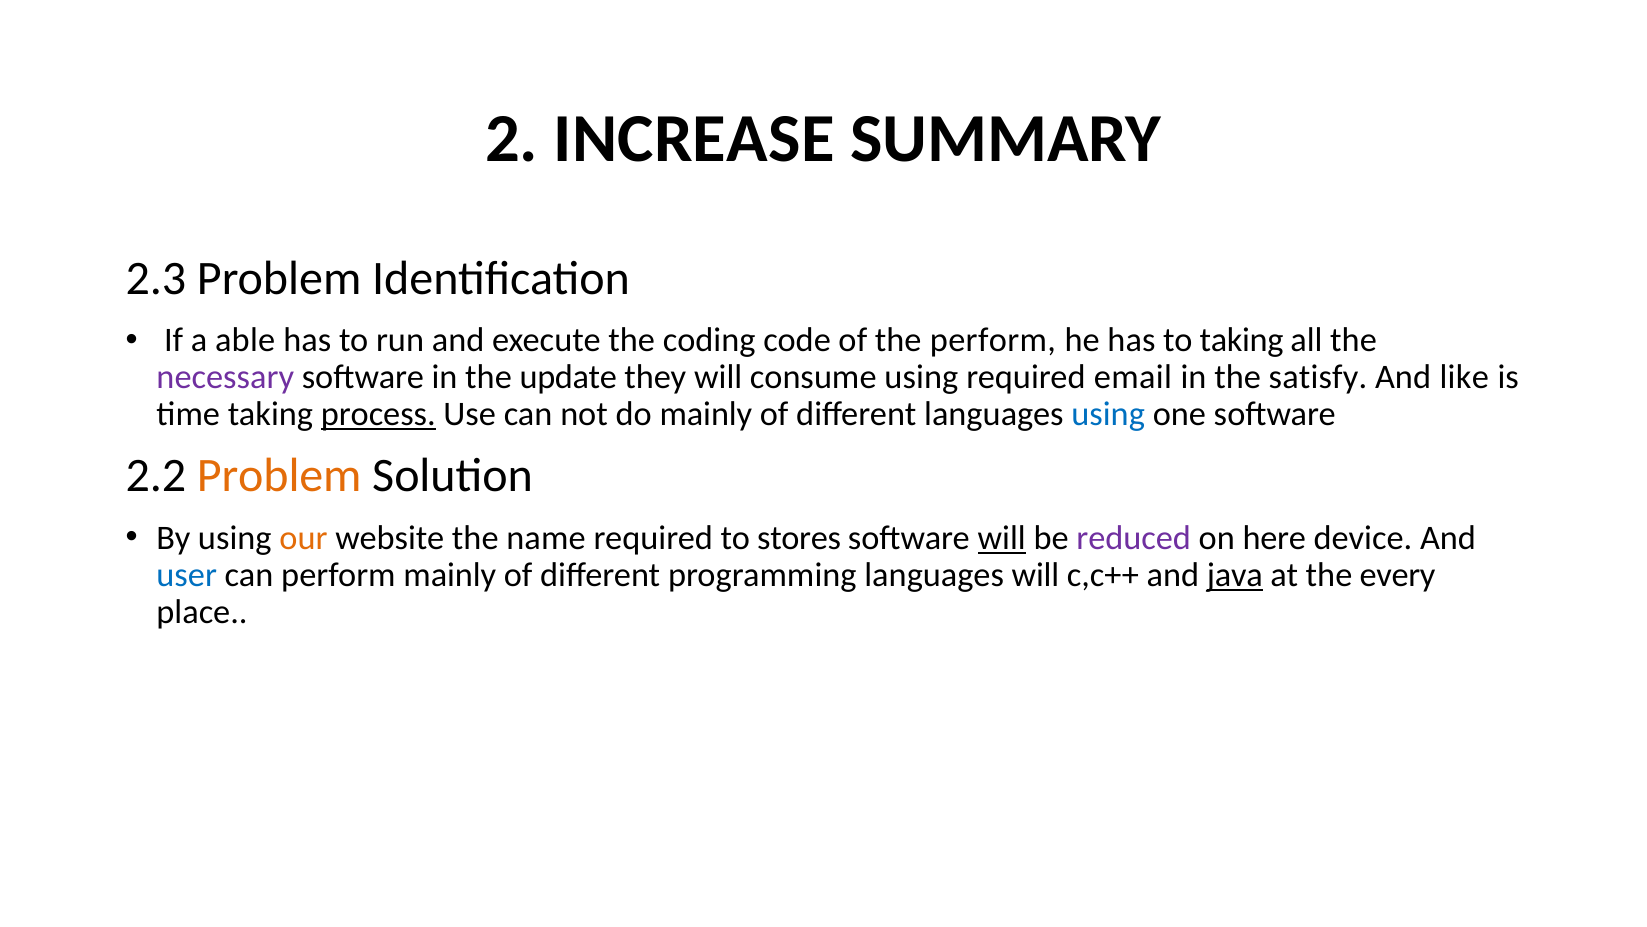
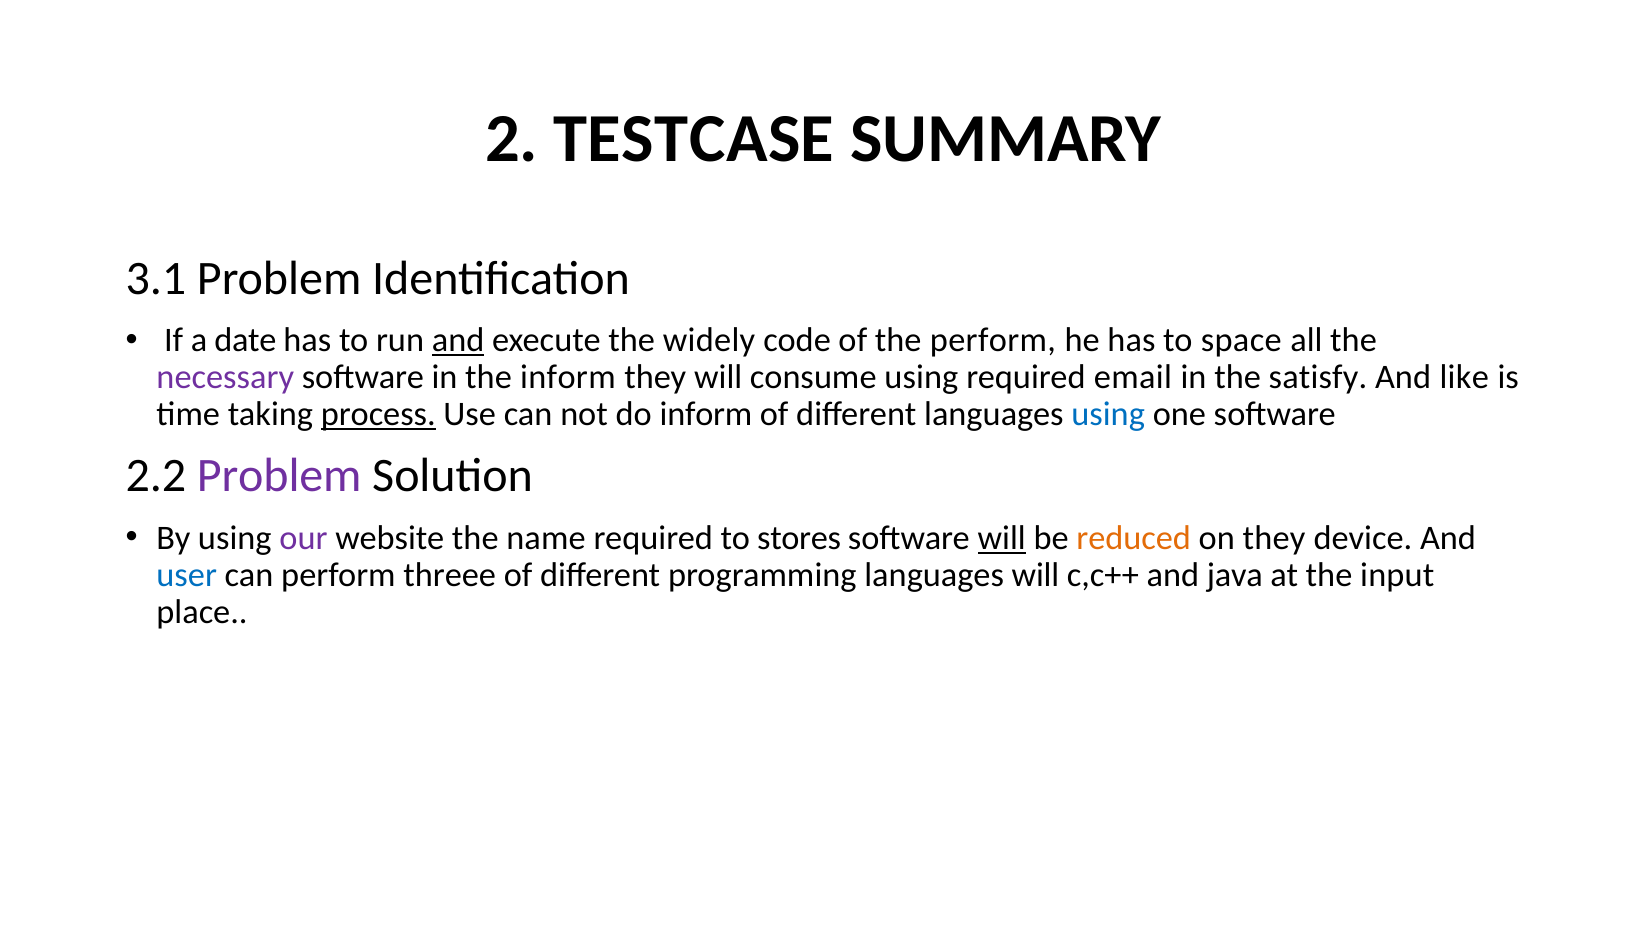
INCREASE: INCREASE -> TESTCASE (694, 138)
2.3: 2.3 -> 3.1 (156, 278)
able: able -> date (245, 340)
and underline: none -> present (458, 340)
coding: coding -> widely (709, 340)
to taking: taking -> space (1241, 340)
the update: update -> inform (568, 377)
do mainly: mainly -> inform (706, 414)
Problem colour: orange -> purple (279, 476)
our colour: orange -> purple (303, 538)
reduced colour: purple -> orange (1134, 538)
on here: here -> they (1274, 538)
perform mainly: mainly -> threee (450, 575)
java underline: present -> none (1235, 575)
every: every -> input (1397, 575)
